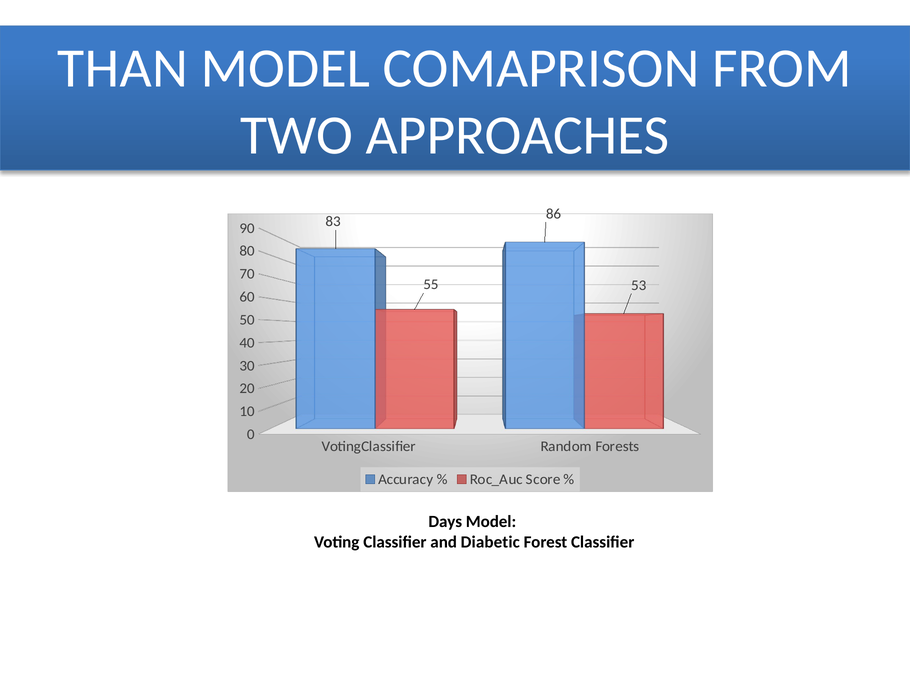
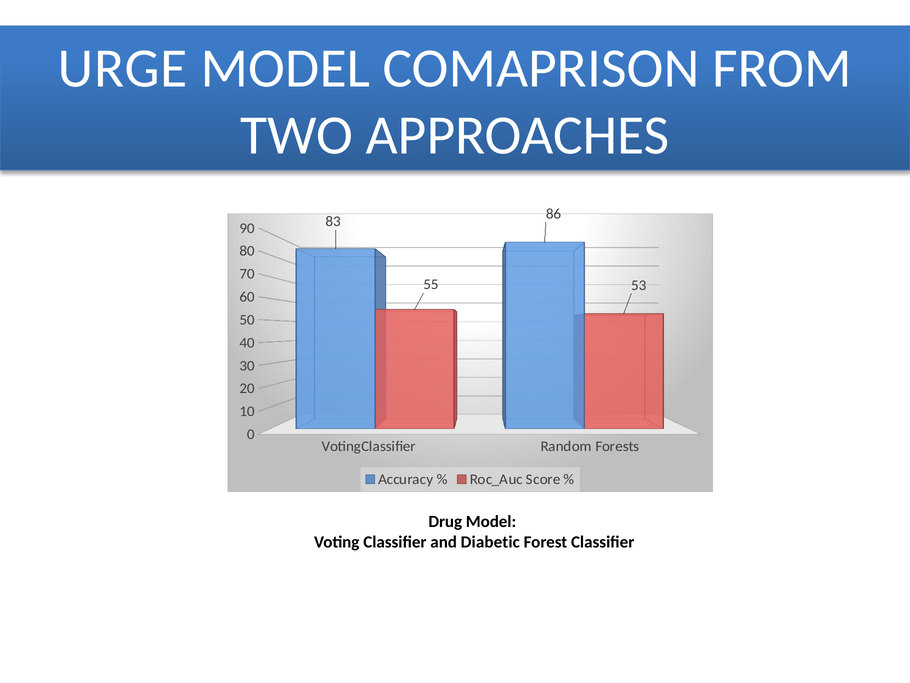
THAN: THAN -> URGE (123, 68)
Days: Days -> Drug (445, 521)
